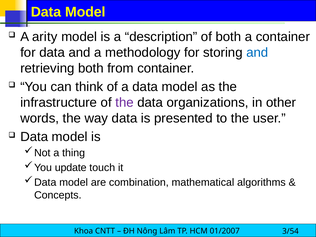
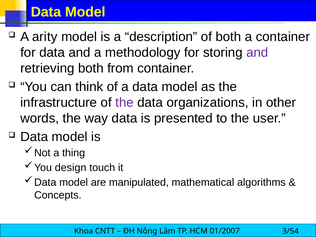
and colour: blue -> purple (257, 53)
update: update -> design (71, 168)
combination: combination -> manipulated (139, 182)
